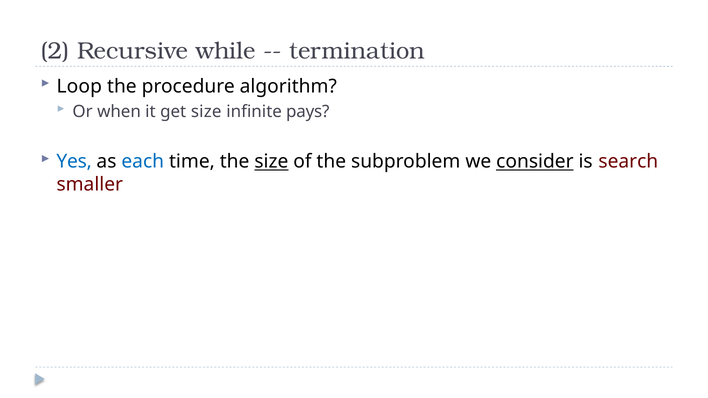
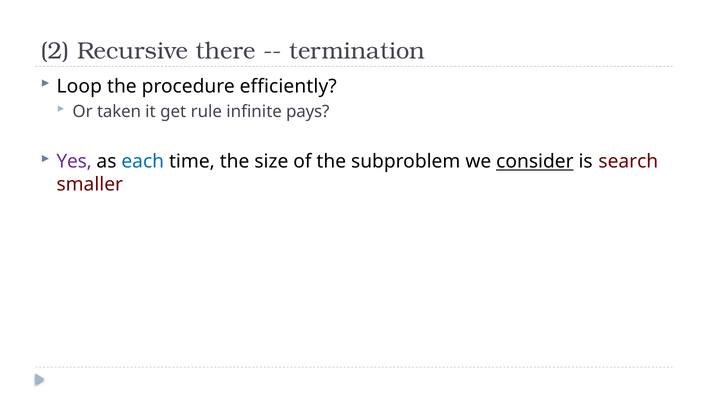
while: while -> there (226, 51)
algorithm: algorithm -> efficiently (288, 86)
when: when -> taken (119, 111)
get size: size -> rule (206, 111)
Yes colour: blue -> purple (74, 162)
size underline: present -> none (271, 162)
